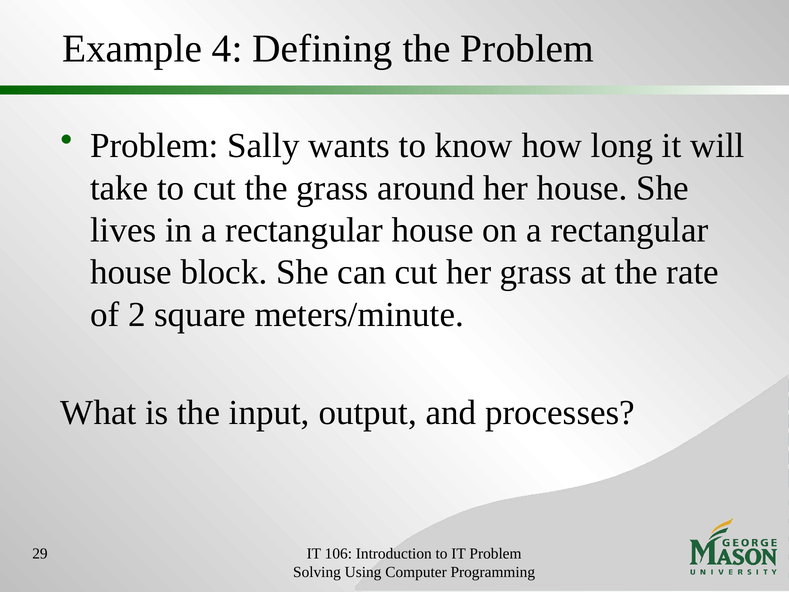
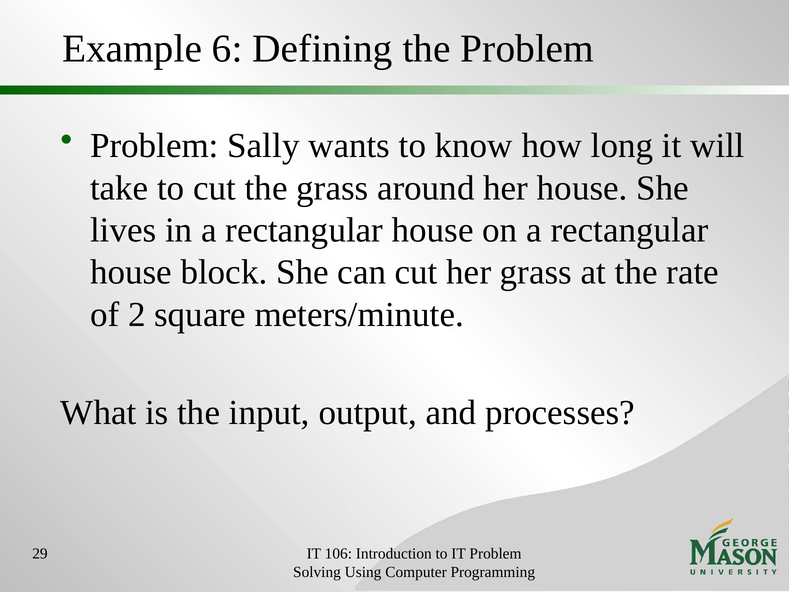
4: 4 -> 6 (227, 49)
